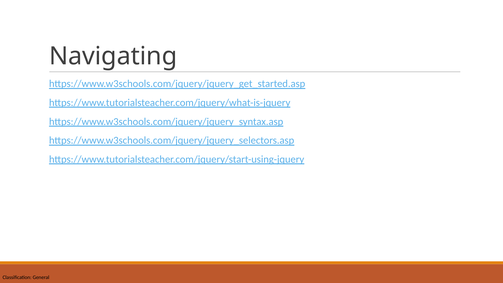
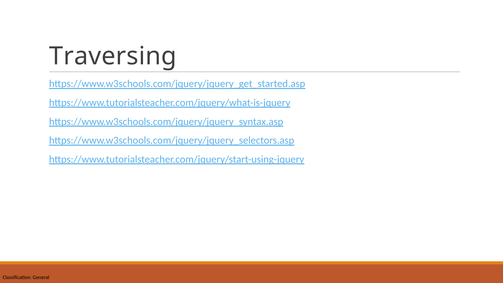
Navigating: Navigating -> Traversing (113, 56)
